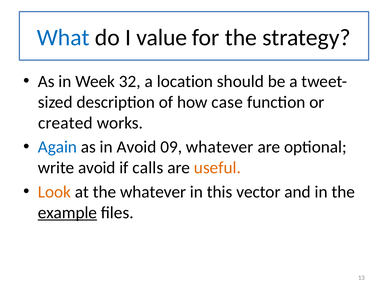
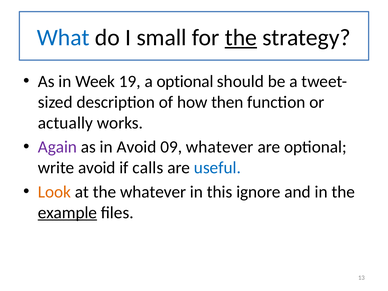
value: value -> small (162, 38)
the underline: none -> present (241, 38)
32: 32 -> 19 (130, 81)
a location: location -> optional (185, 81)
case: case -> then (227, 102)
created: created -> actually (65, 123)
Again colour: blue -> purple (57, 147)
useful colour: orange -> blue (217, 168)
vector: vector -> ignore (258, 192)
